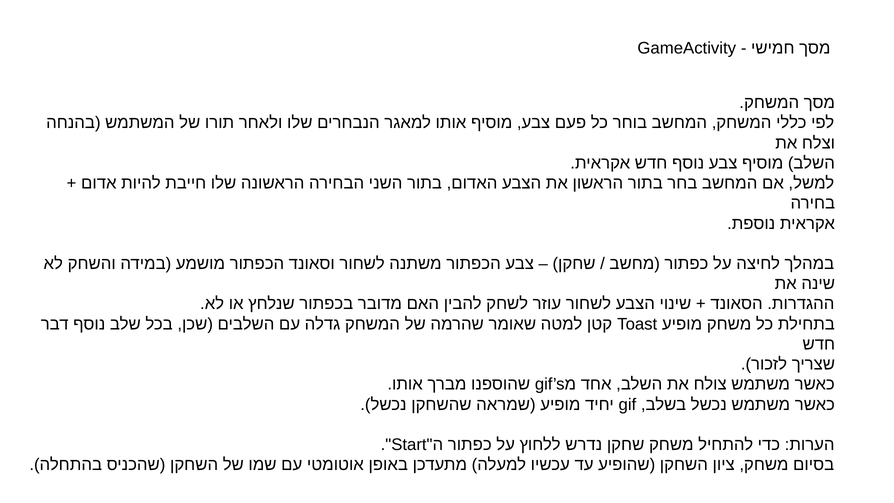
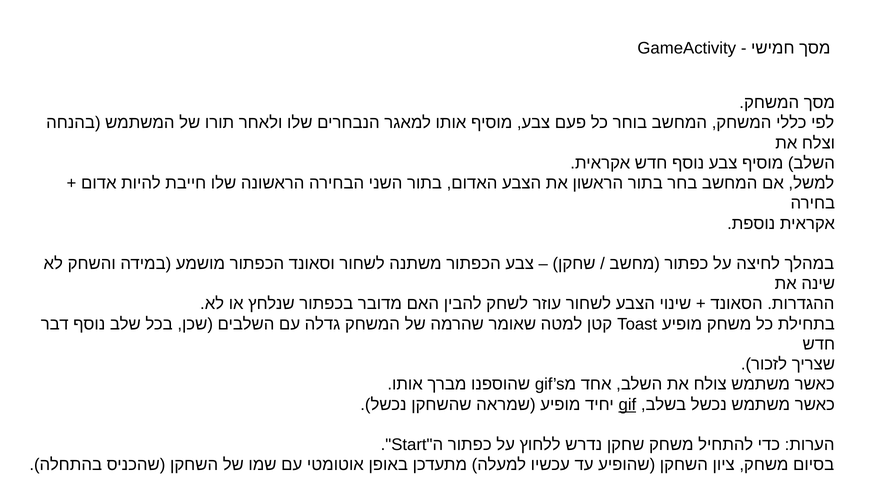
gif underline: none -> present (627, 404)
